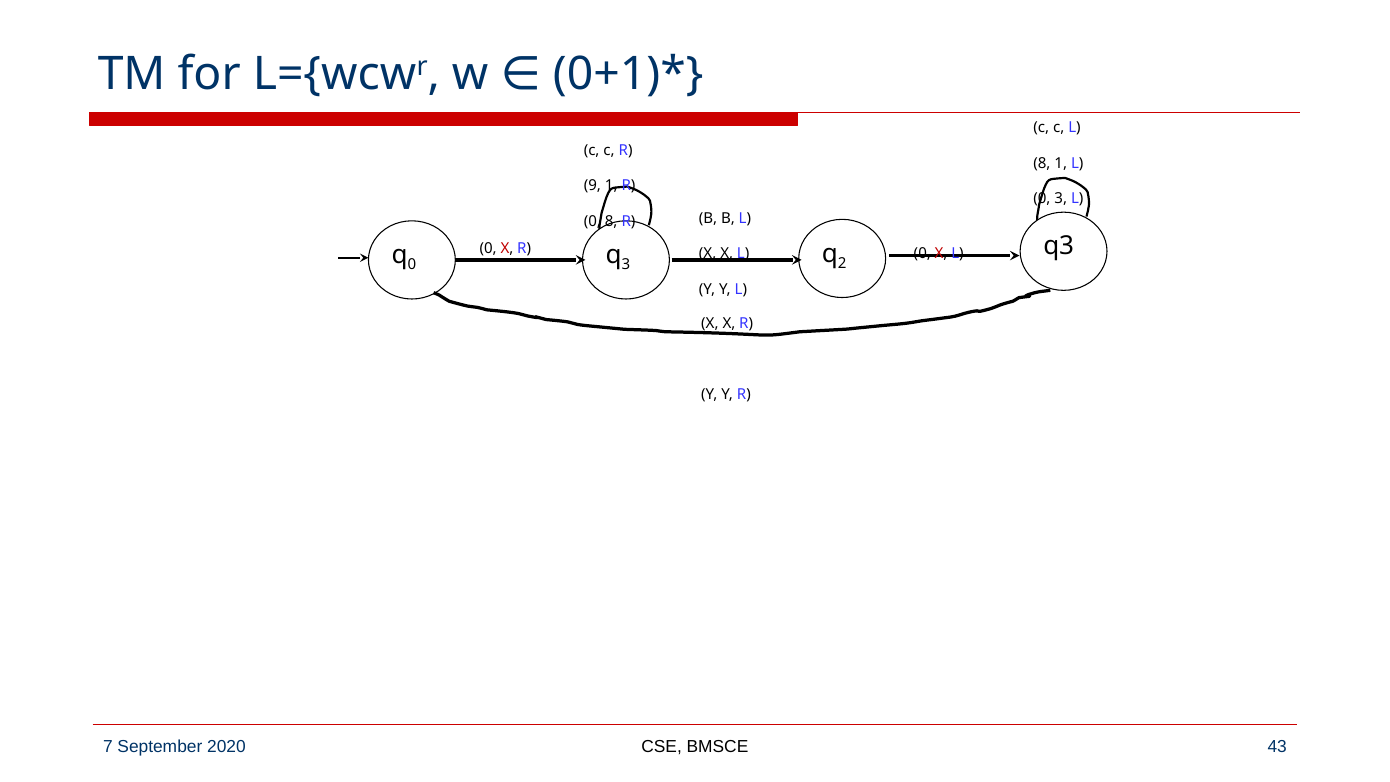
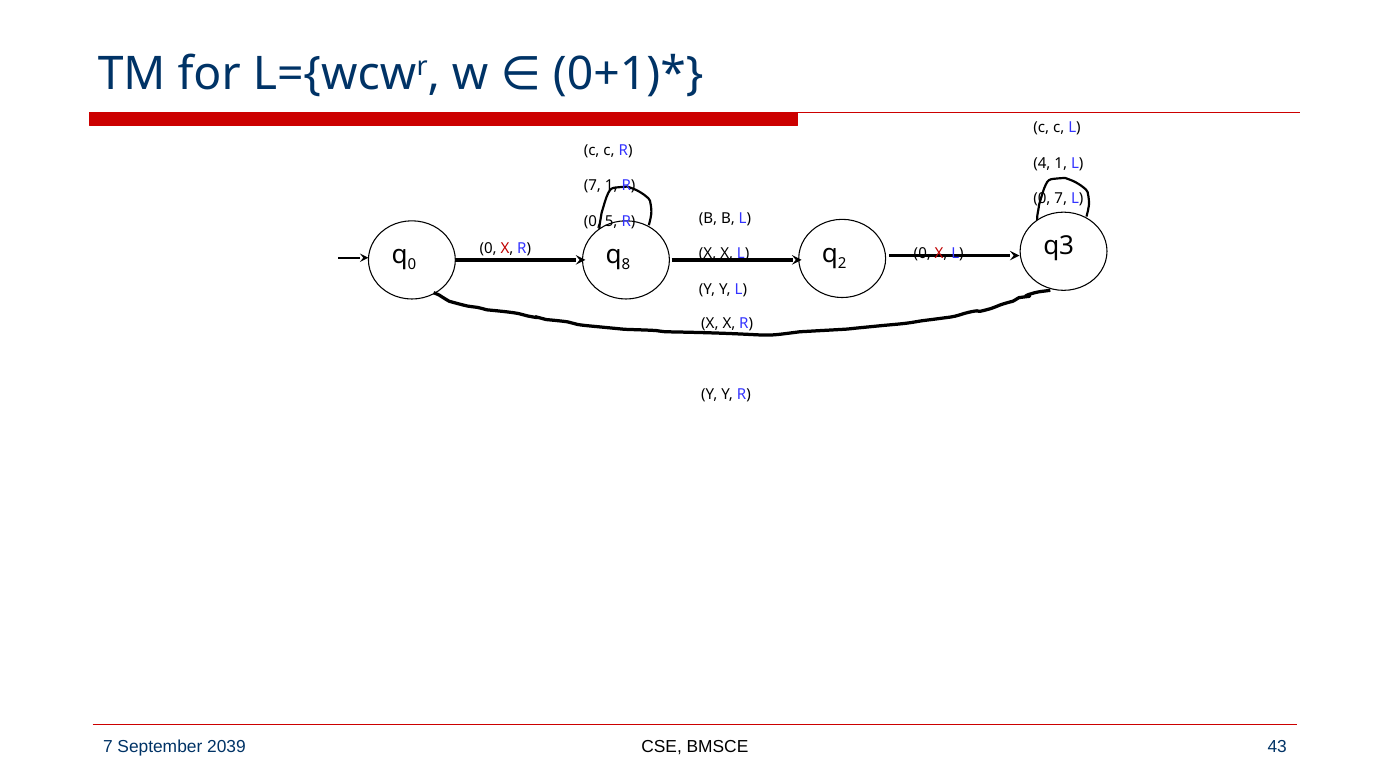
8: 8 -> 4 (1042, 163)
9: 9 -> 7 (592, 186)
0 3: 3 -> 7 (1061, 199)
0 8: 8 -> 5 (611, 221)
3: 3 -> 8 (626, 265)
2020: 2020 -> 2039 (226, 747)
